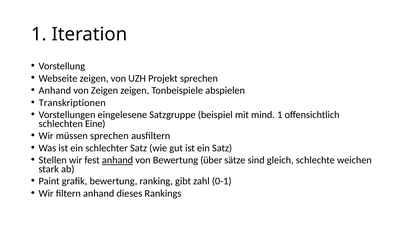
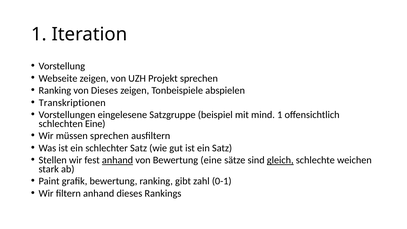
Anhand: Anhand -> Ranking (55, 91)
von Zeigen: Zeigen -> Dieses (104, 91)
Bewertung über: über -> eine (211, 160)
gleich underline: none -> present (280, 160)
